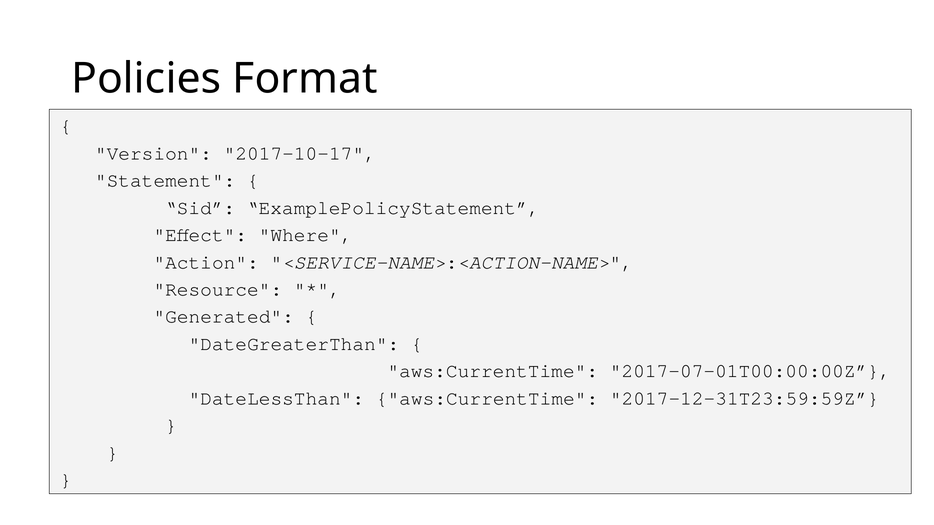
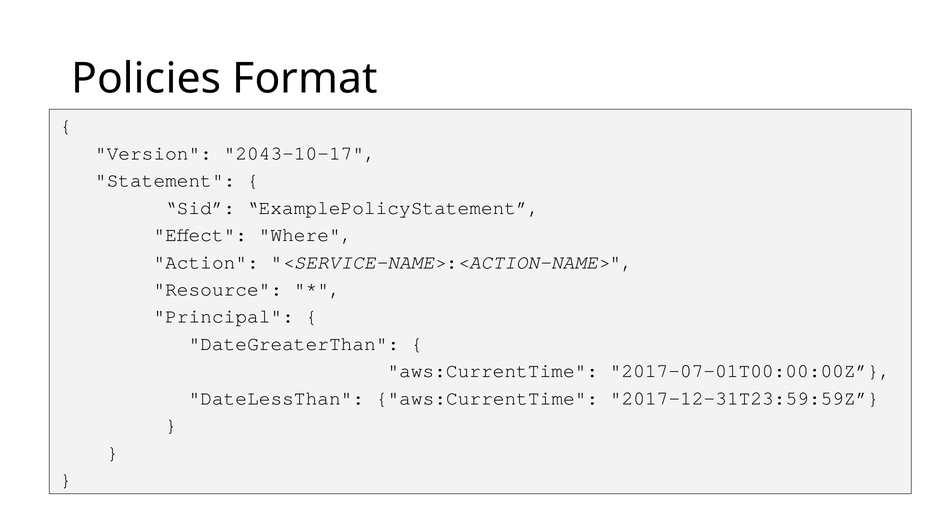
2017-10-17: 2017-10-17 -> 2043-10-17 (300, 153)
Generated: Generated -> Principal (224, 317)
